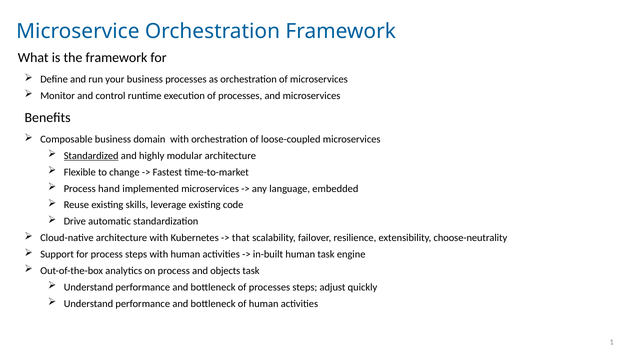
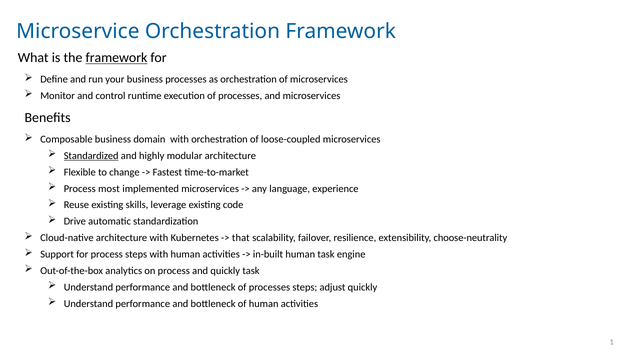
framework underline: none -> present (116, 58)
hand: hand -> most (109, 189)
embedded: embedded -> experience (335, 189)
and objects: objects -> quickly (225, 271)
